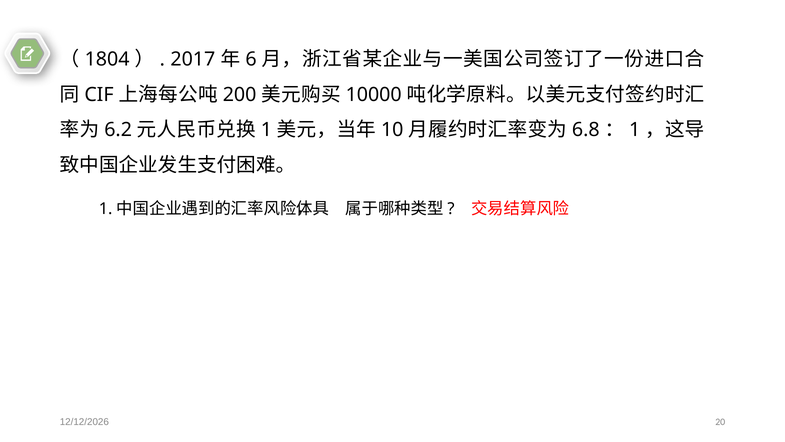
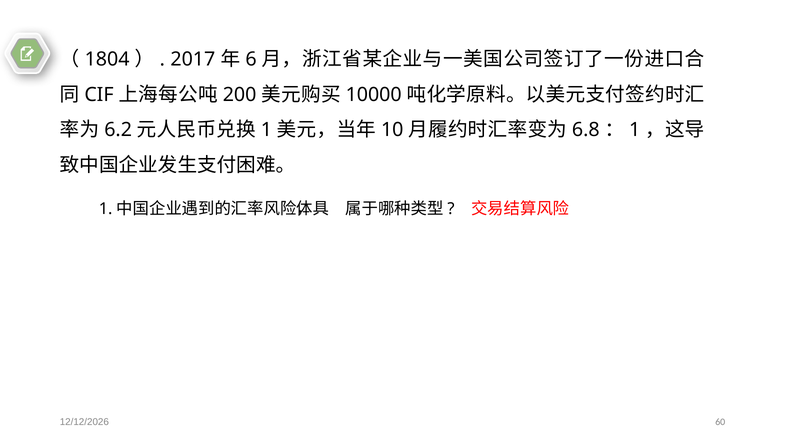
20: 20 -> 60 (720, 422)
